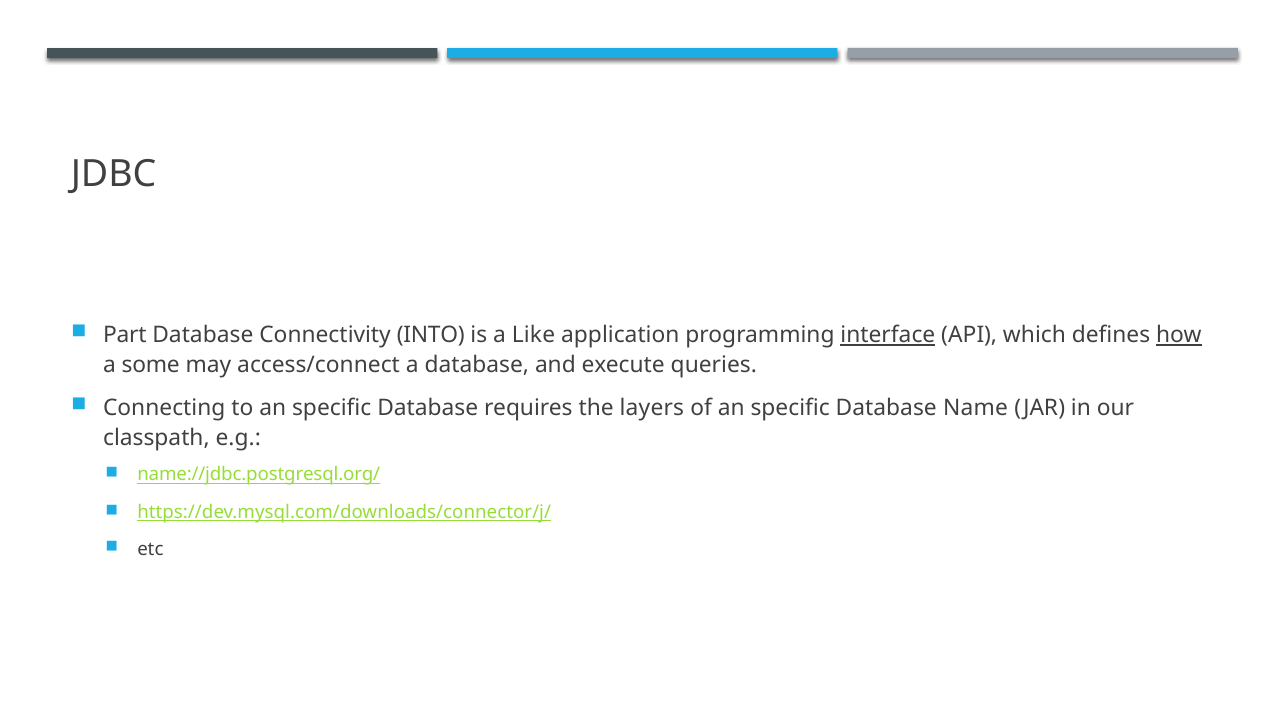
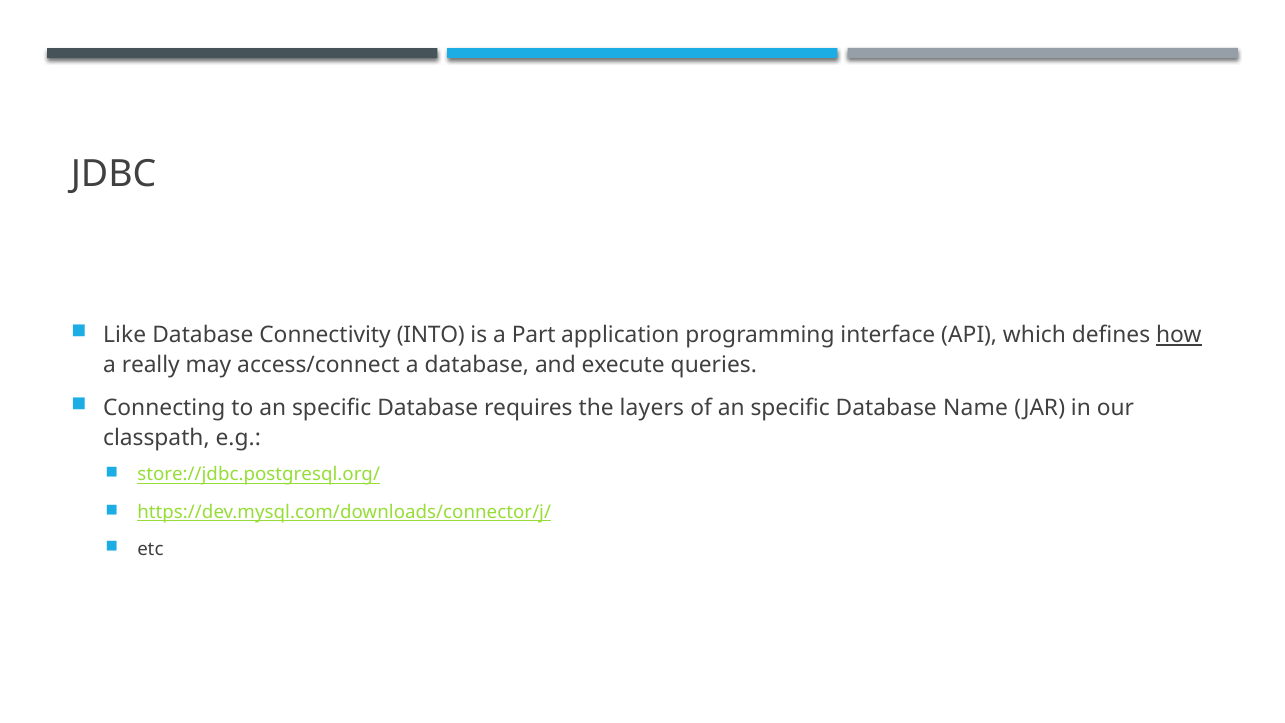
Part: Part -> Like (125, 335)
Like: Like -> Part (534, 335)
interface underline: present -> none (888, 335)
some: some -> really (151, 365)
name://jdbc.postgresql.org/: name://jdbc.postgresql.org/ -> store://jdbc.postgresql.org/ (259, 475)
